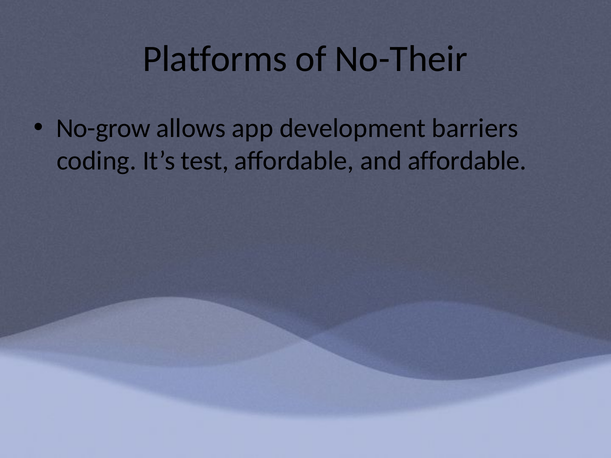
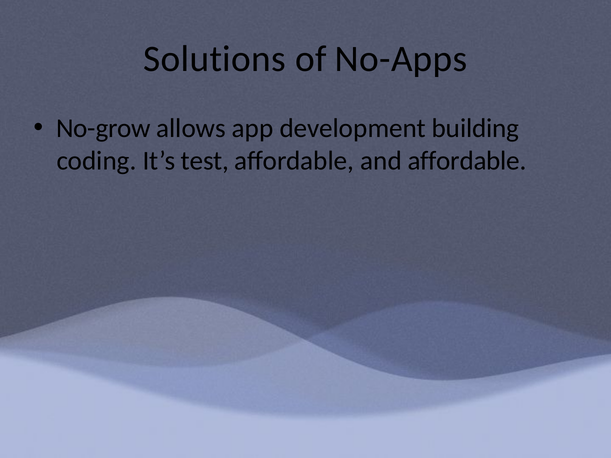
Platforms: Platforms -> Solutions (215, 59)
No-Their: No-Their -> No-Apps (401, 59)
barriers: barriers -> building (475, 128)
